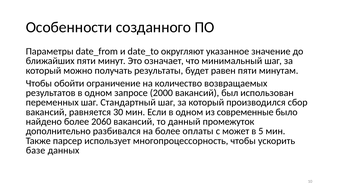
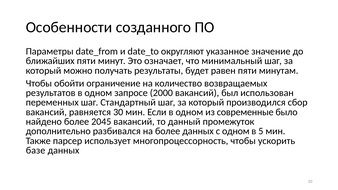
2060: 2060 -> 2045 (101, 122)
более оплаты: оплаты -> данных (198, 131)
с может: может -> одном (236, 131)
